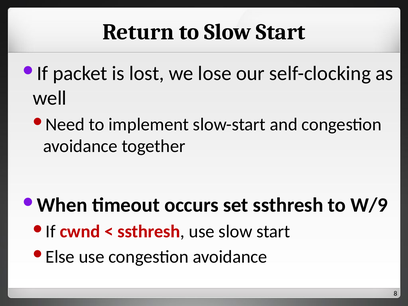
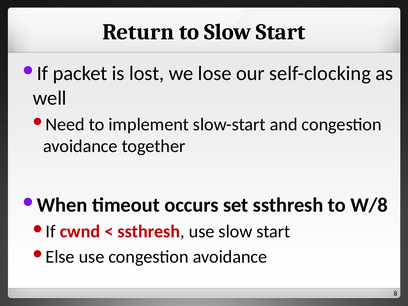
W/9: W/9 -> W/8 (369, 205)
